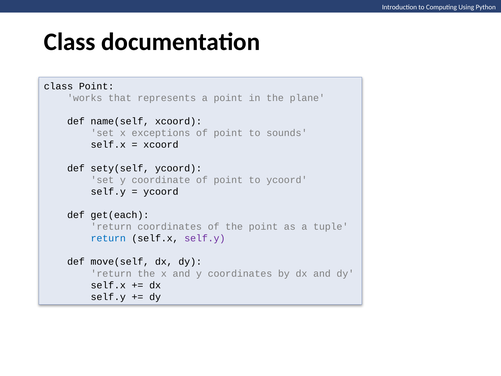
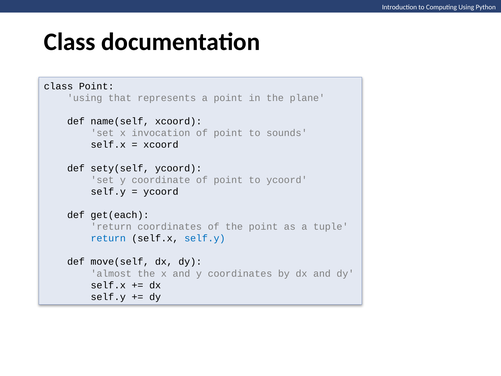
works: works -> using (85, 98)
exceptions: exceptions -> invocation (161, 133)
self.y colour: purple -> blue (205, 238)
return: return -> almost (111, 273)
